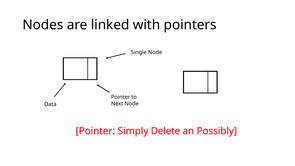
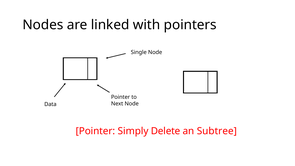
Possibly: Possibly -> Subtree (217, 131)
